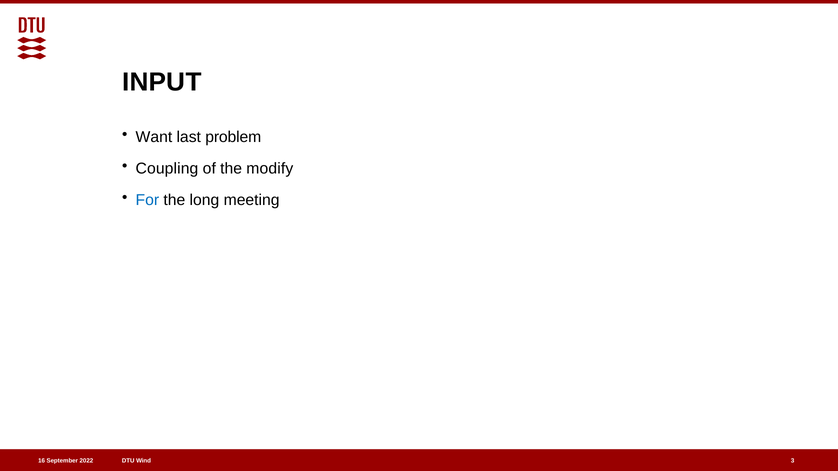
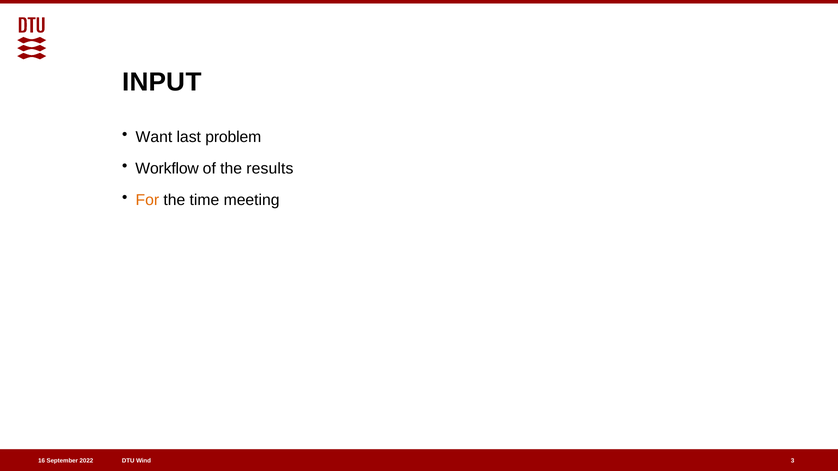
Coupling: Coupling -> Workflow (167, 169)
modify: modify -> results (270, 169)
For colour: blue -> orange (147, 200)
long: long -> time (204, 200)
